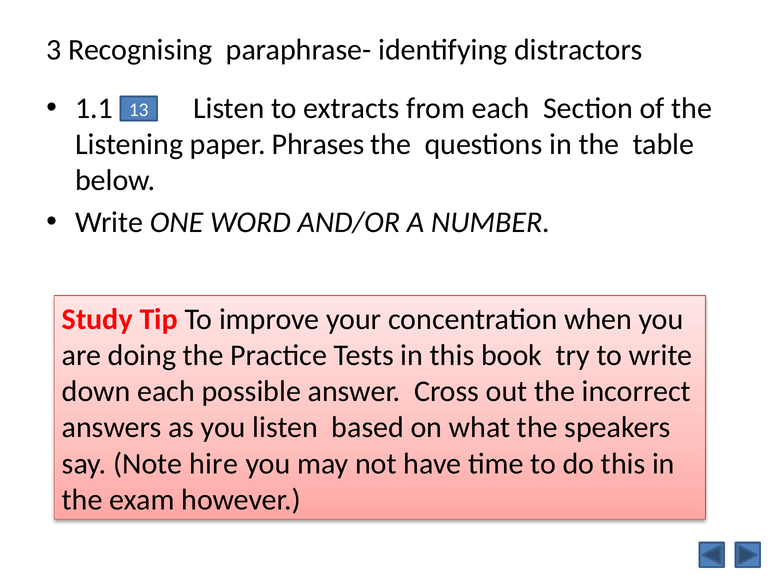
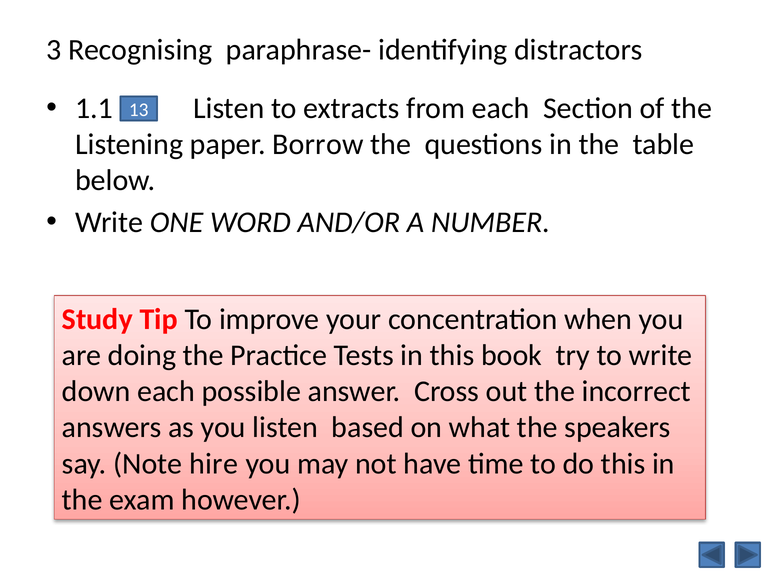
Phrases: Phrases -> Borrow (318, 144)
